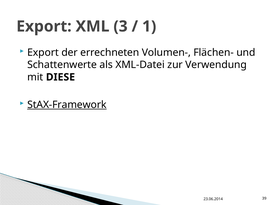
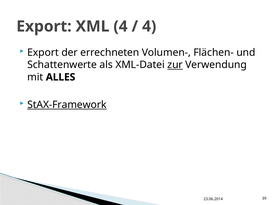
XML 3: 3 -> 4 (121, 26)
1: 1 -> 4 (149, 26)
zur underline: none -> present (175, 65)
DIESE: DIESE -> ALLES (61, 77)
